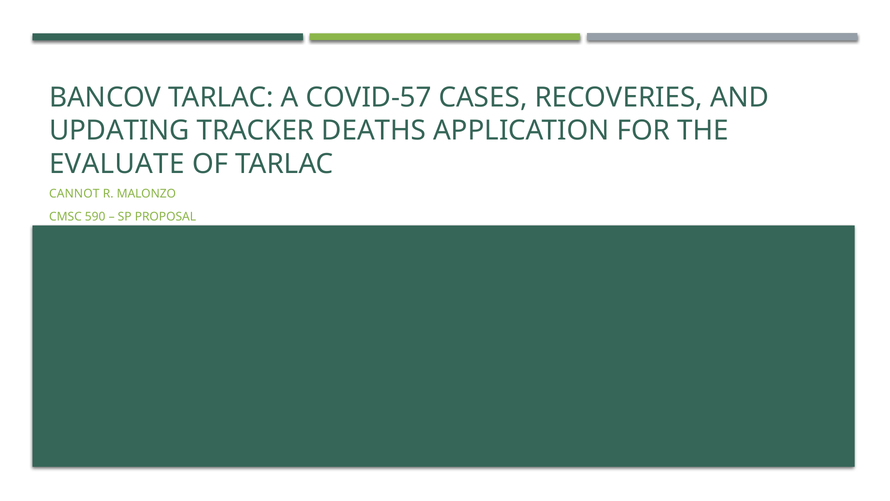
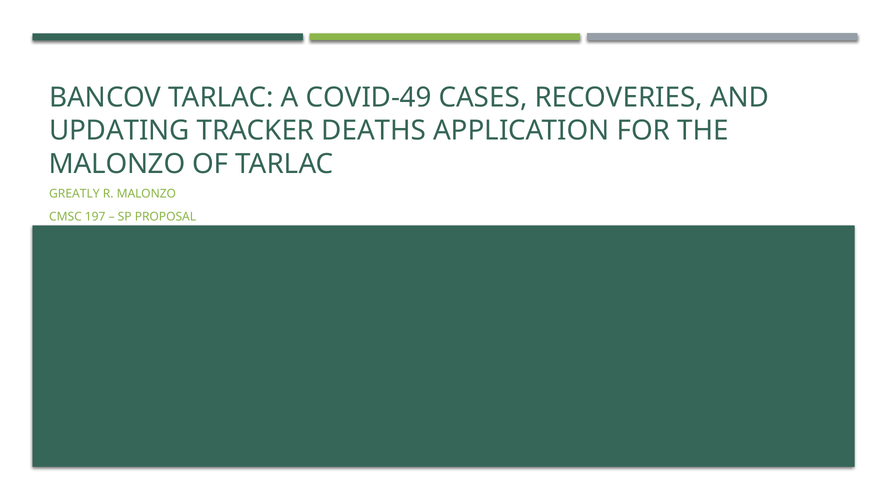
COVID-57: COVID-57 -> COVID-49 (369, 97)
EVALUATE: EVALUATE -> MALONZO (117, 164)
CANNOT: CANNOT -> GREATLY (74, 194)
590: 590 -> 197 (95, 217)
